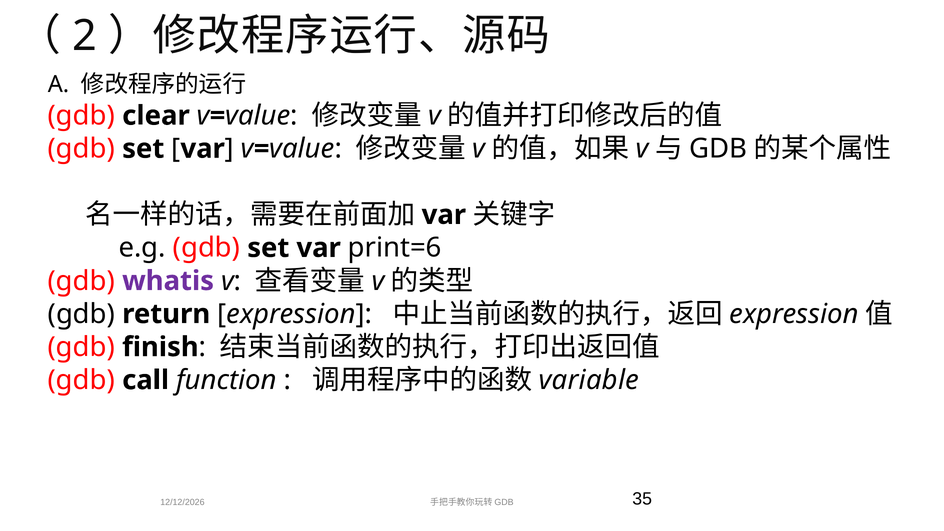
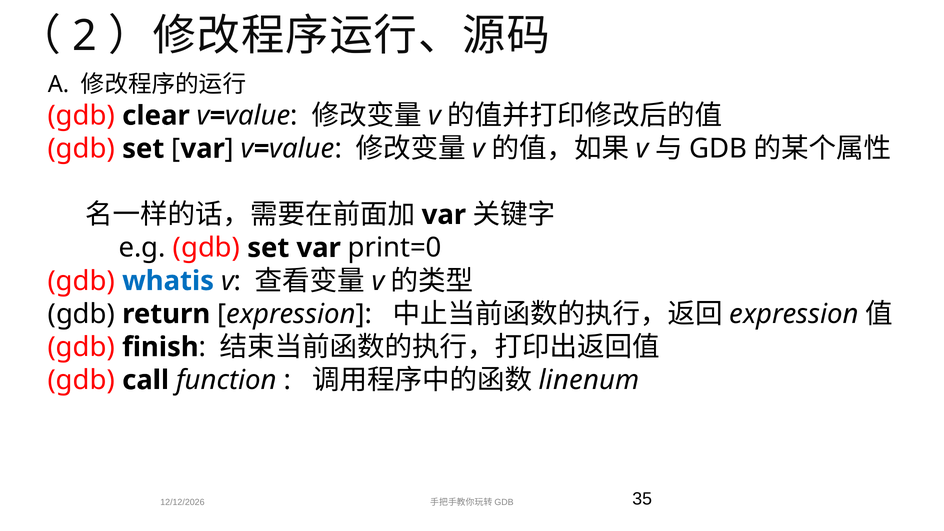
print=6: print=6 -> print=0 (395, 248)
whatis colour: purple -> blue (168, 281)
variable: variable -> linenum (589, 380)
